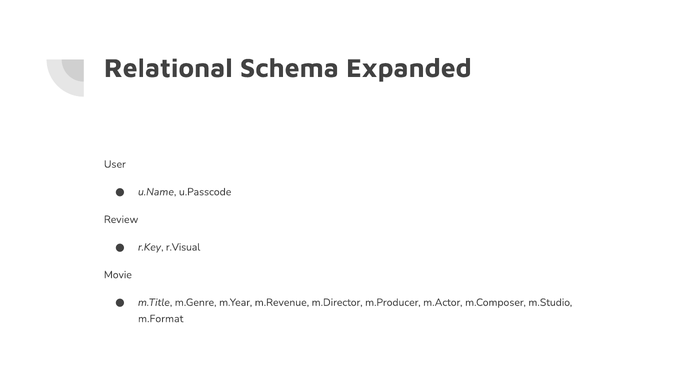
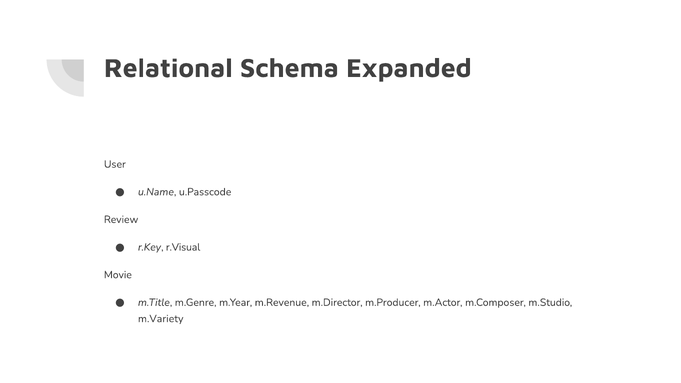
m.Format: m.Format -> m.Variety (161, 319)
